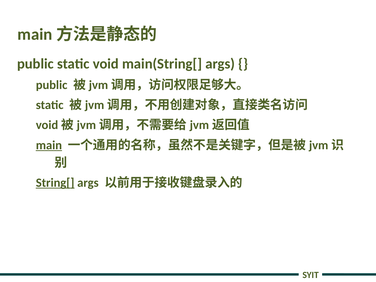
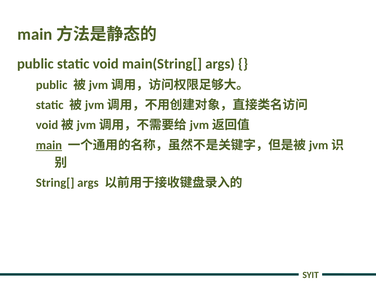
String[ underline: present -> none (55, 183)
